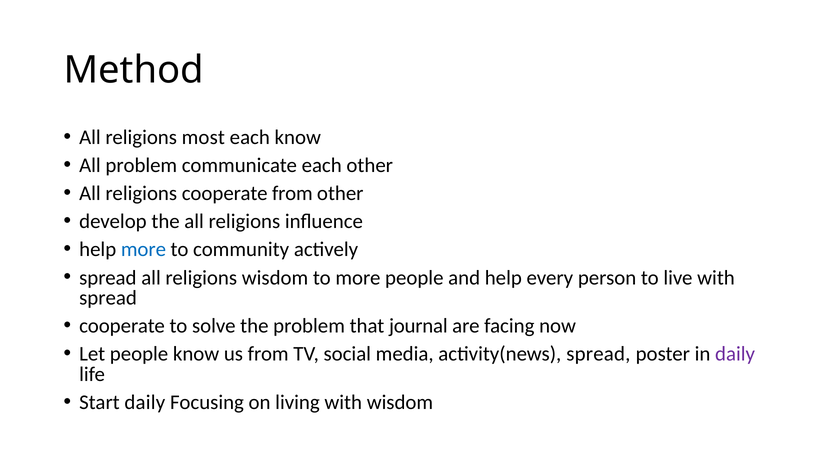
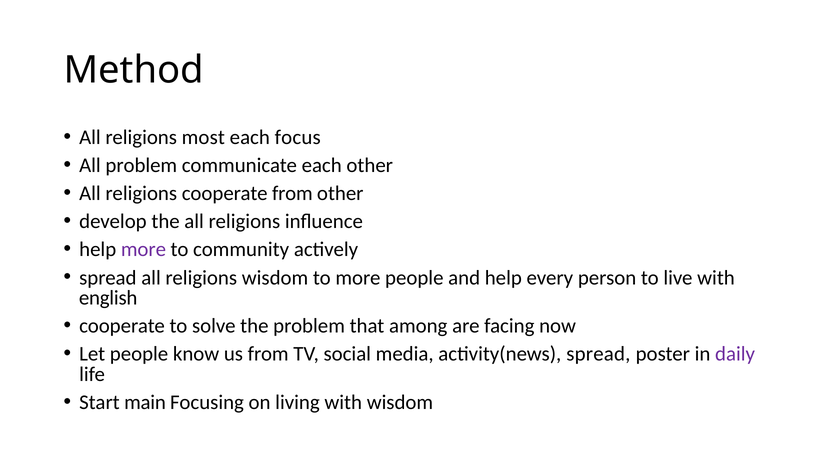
each know: know -> focus (298, 137)
more colour: blue -> purple (143, 250)
spread: spread -> english (108, 298)
journal: journal -> among (418, 326)
Start daily: daily -> main (145, 402)
